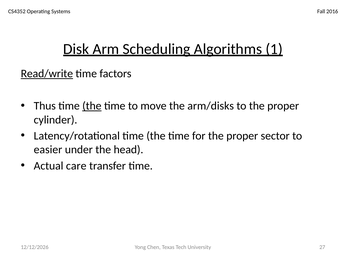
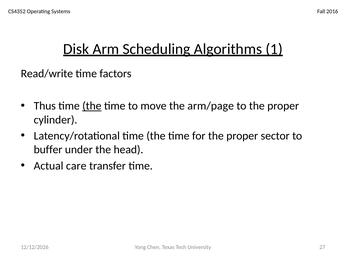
Read/write underline: present -> none (47, 74)
arm/disks: arm/disks -> arm/page (211, 106)
easier: easier -> buffer (48, 150)
